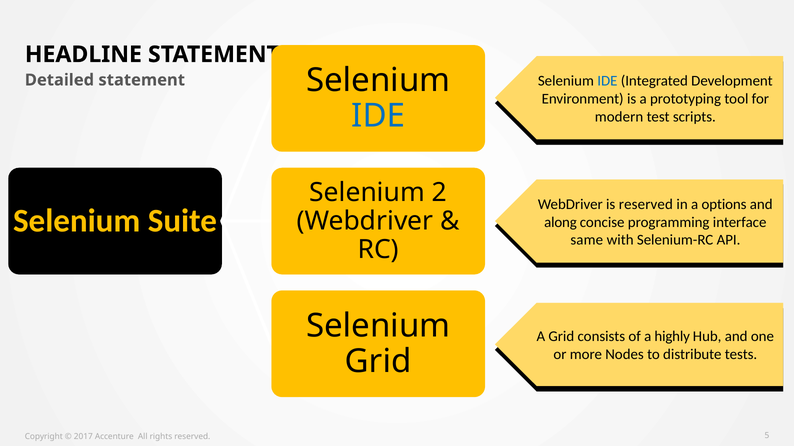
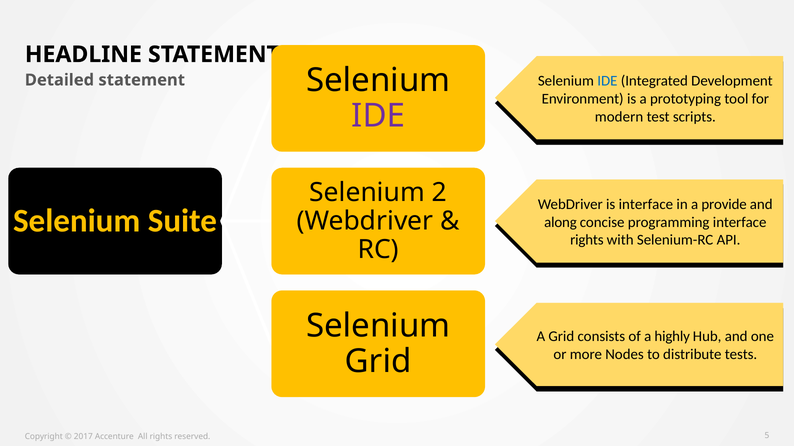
IDE colour: blue -> purple (378, 116)
is reserved: reserved -> interface (646, 205)
options: options -> provide (724, 205)
same: same -> rights (587, 240)
